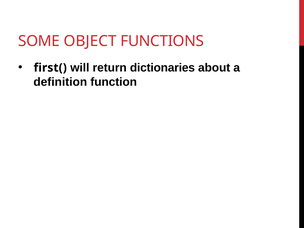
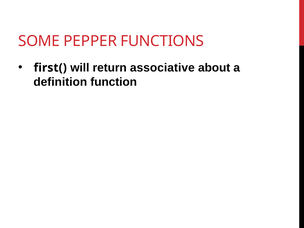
OBJECT: OBJECT -> PEPPER (90, 41)
dictionaries: dictionaries -> associative (162, 68)
